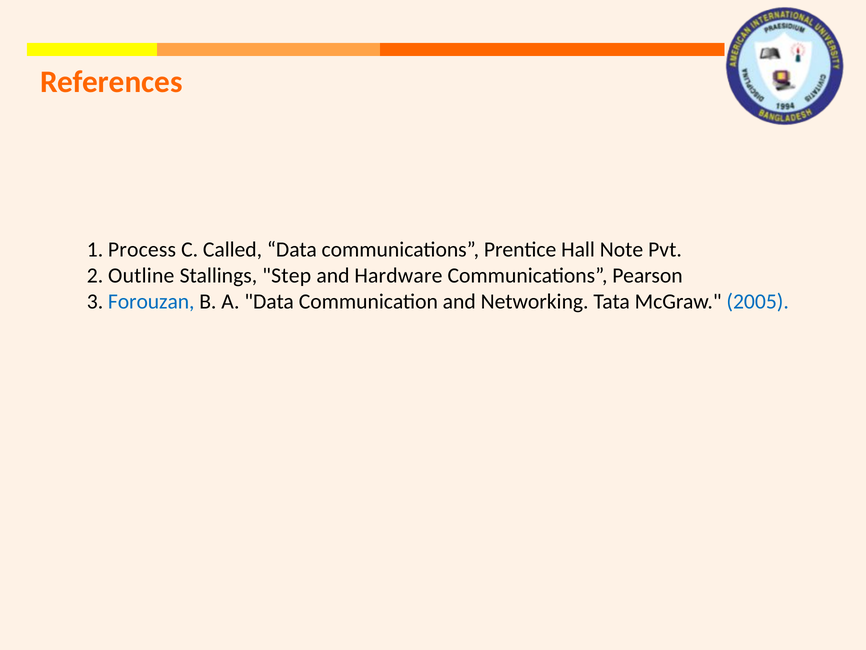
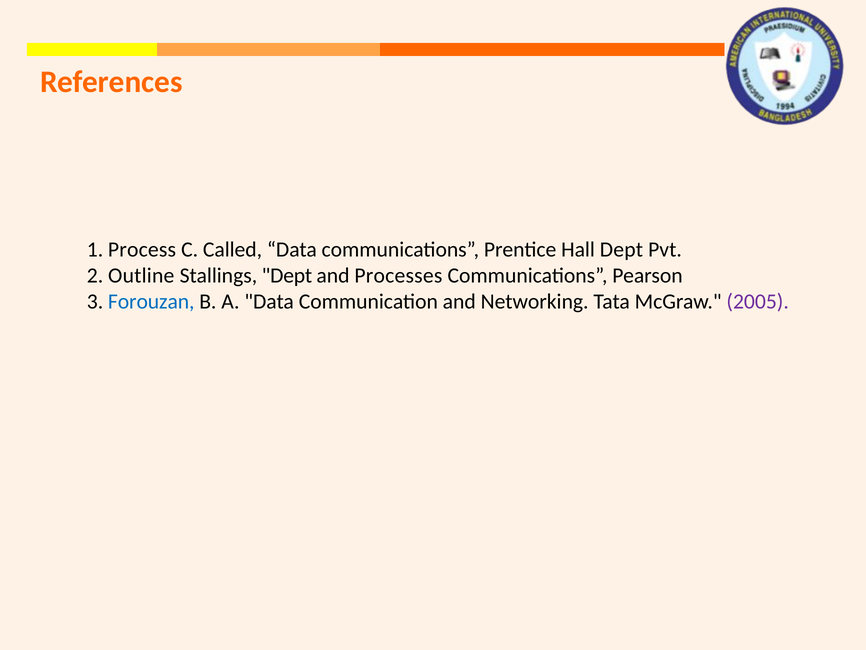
Hall Note: Note -> Dept (621, 249)
Stallings Step: Step -> Dept (287, 275)
Hardware: Hardware -> Processes (398, 275)
2005 colour: blue -> purple (758, 301)
